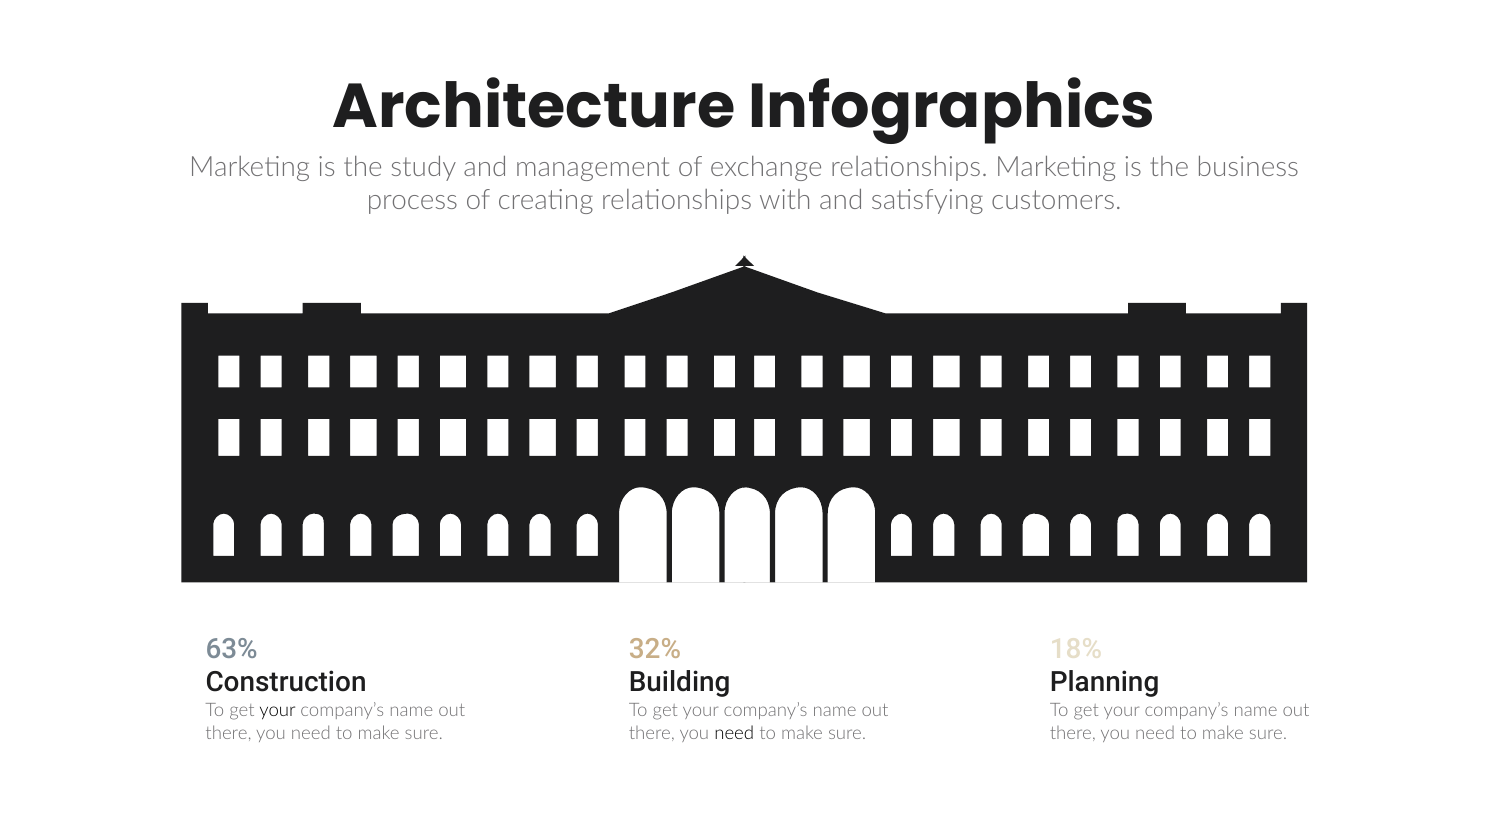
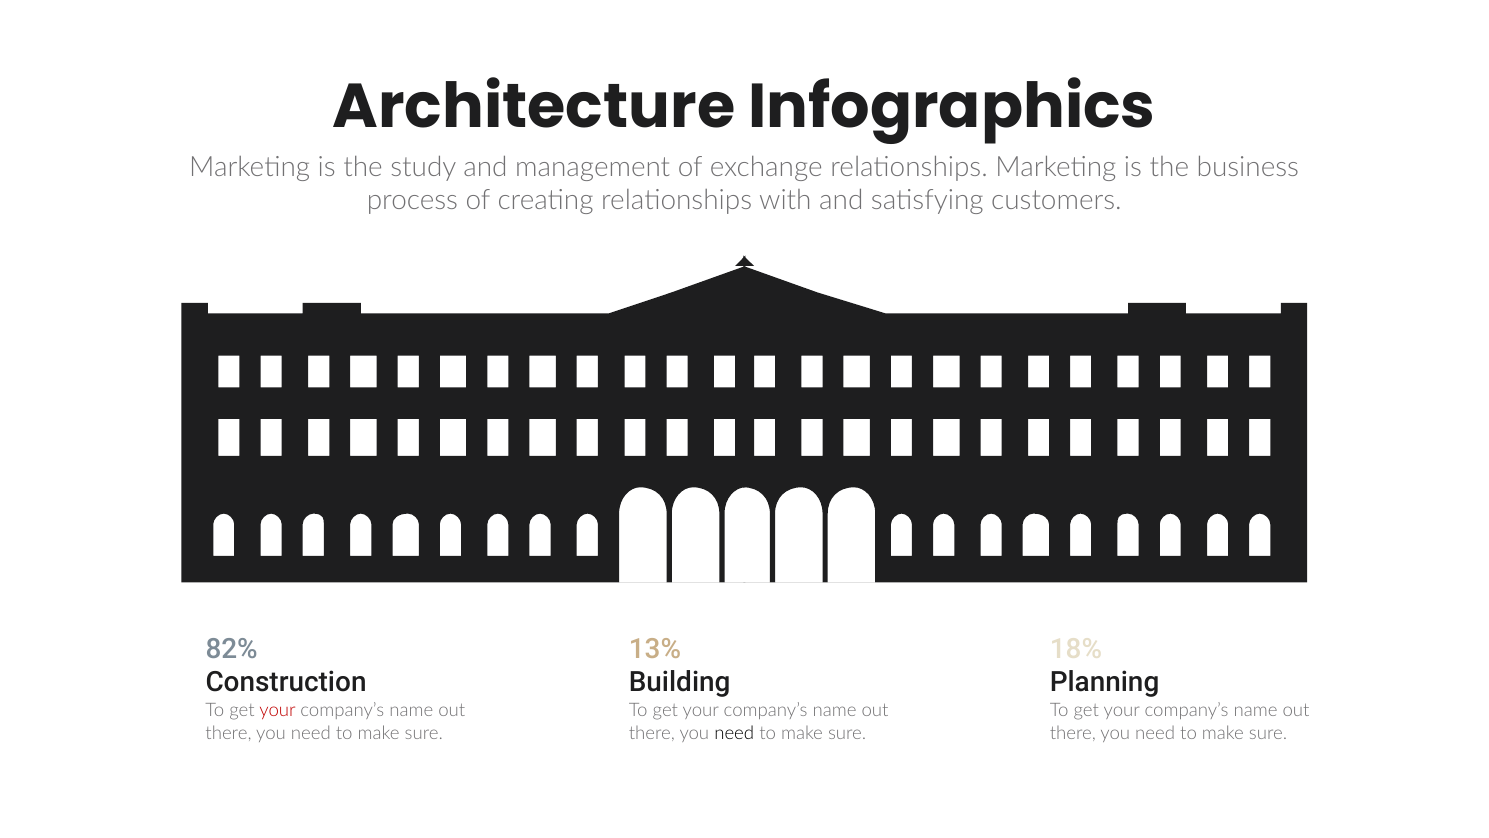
63%: 63% -> 82% (232, 649)
32%: 32% -> 13% (655, 649)
your colour: black -> red (278, 711)
